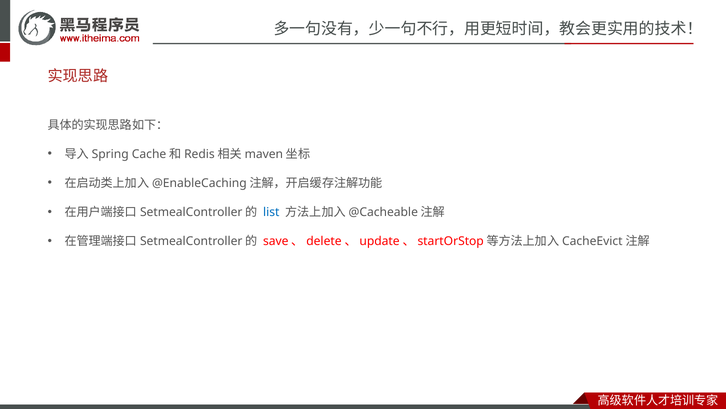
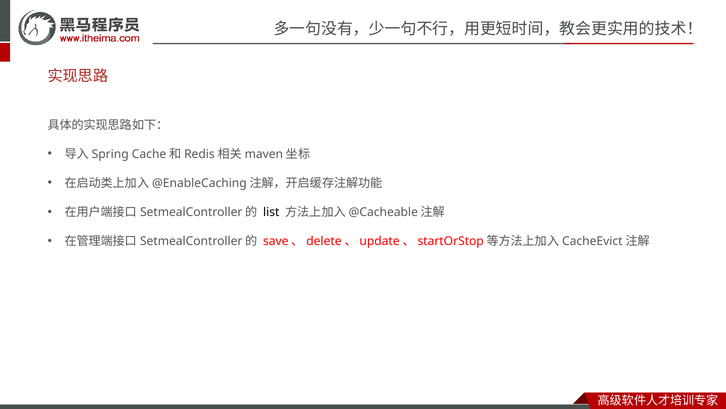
list colour: blue -> black (271, 212)
